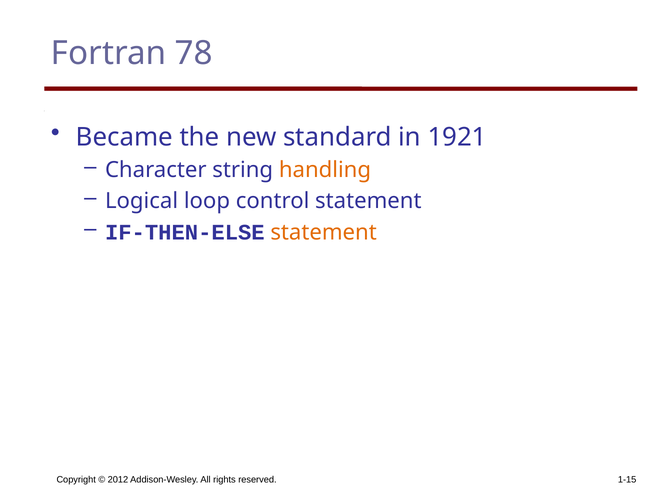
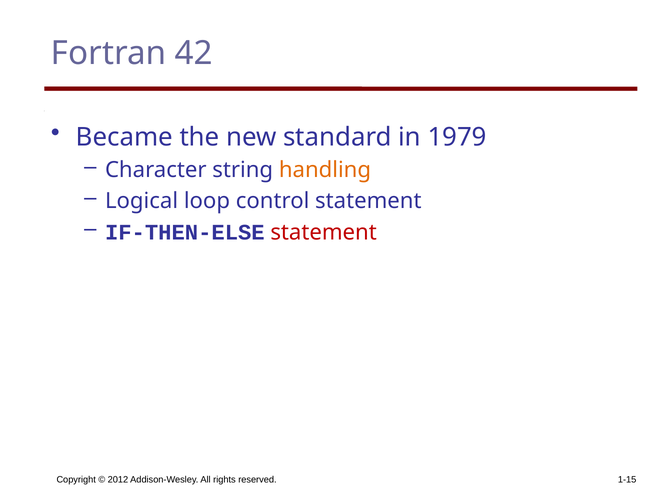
78: 78 -> 42 (194, 53)
1921: 1921 -> 1979 (457, 137)
statement colour: orange -> red (324, 232)
